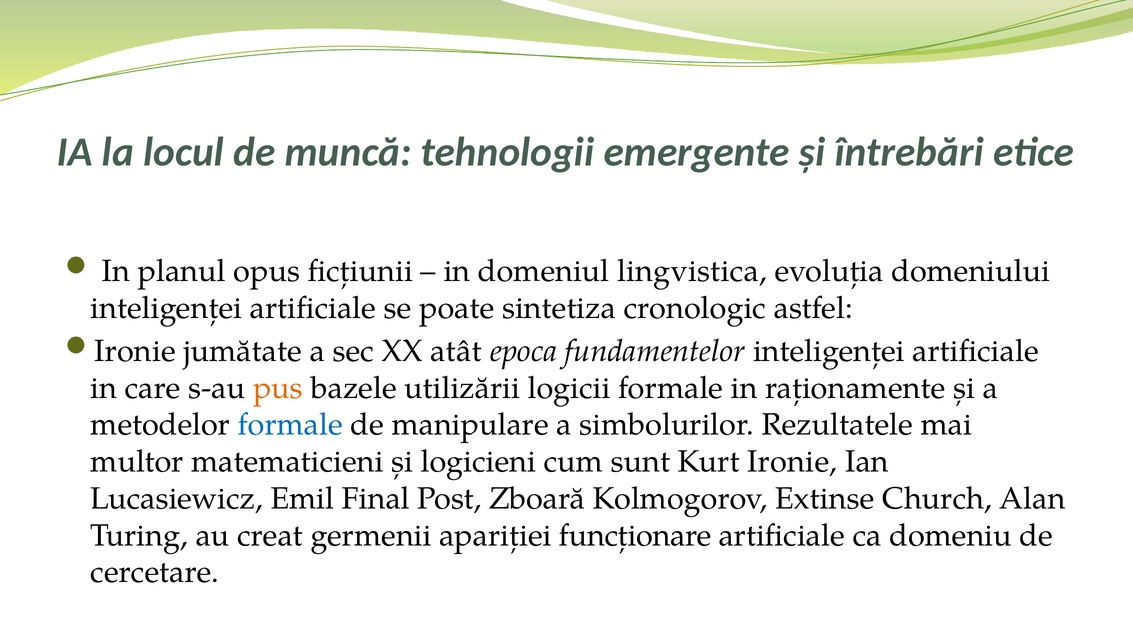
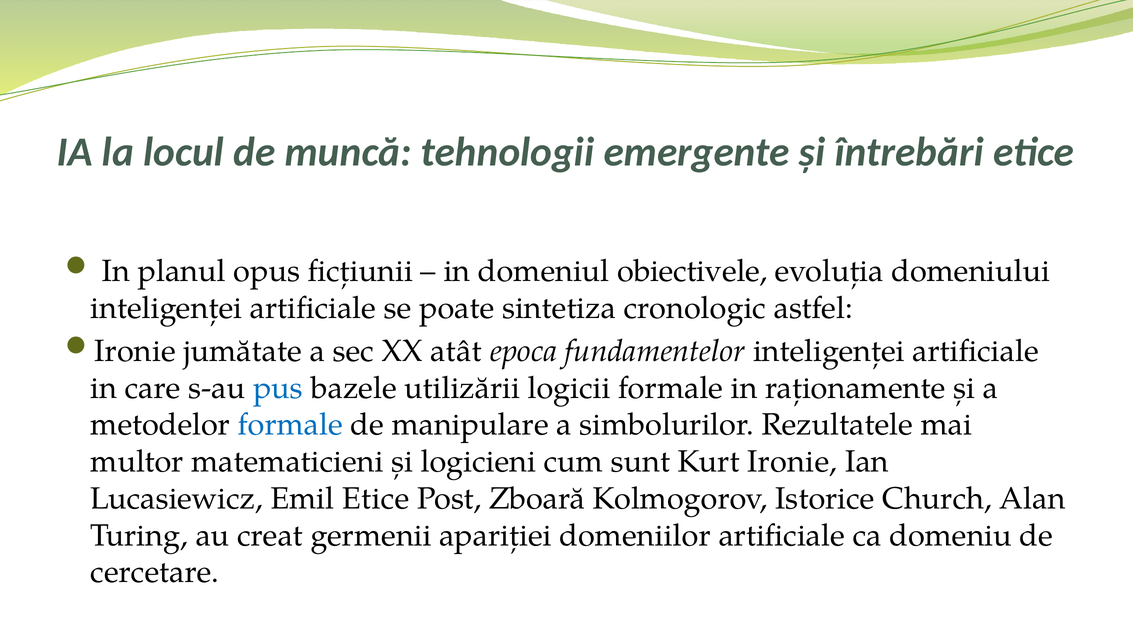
lingvistica: lingvistica -> obiectivele (692, 271)
pus colour: orange -> blue (278, 388)
Emil Final: Final -> Etice (376, 499)
Extinse: Extinse -> Istorice (825, 499)
funcționare: funcționare -> domeniilor (635, 536)
